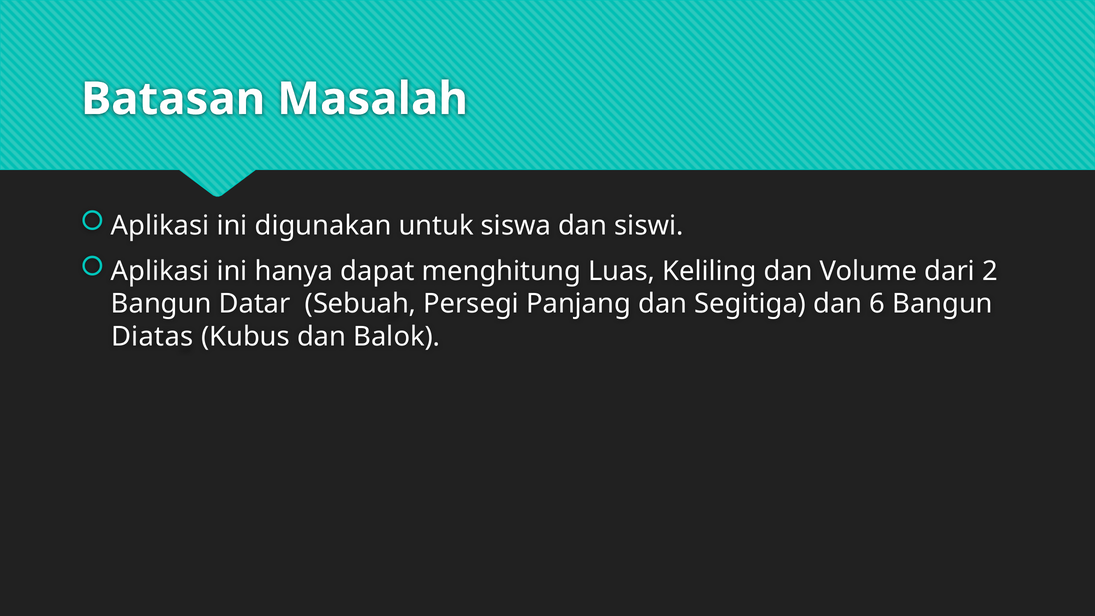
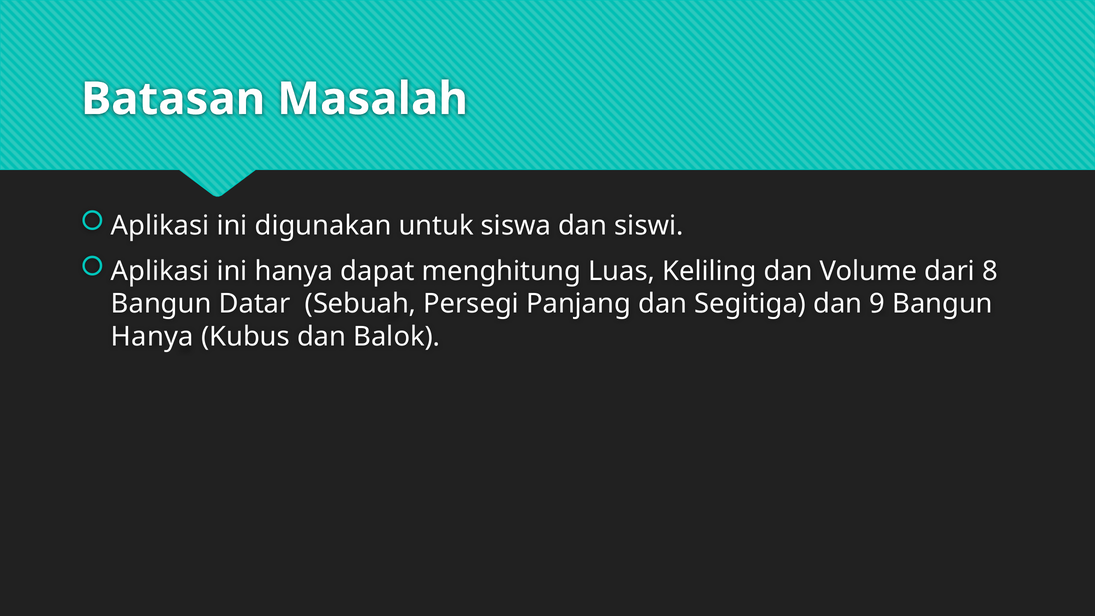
2: 2 -> 8 (990, 271)
6: 6 -> 9 (877, 304)
Diatas: Diatas -> Hanya (152, 337)
